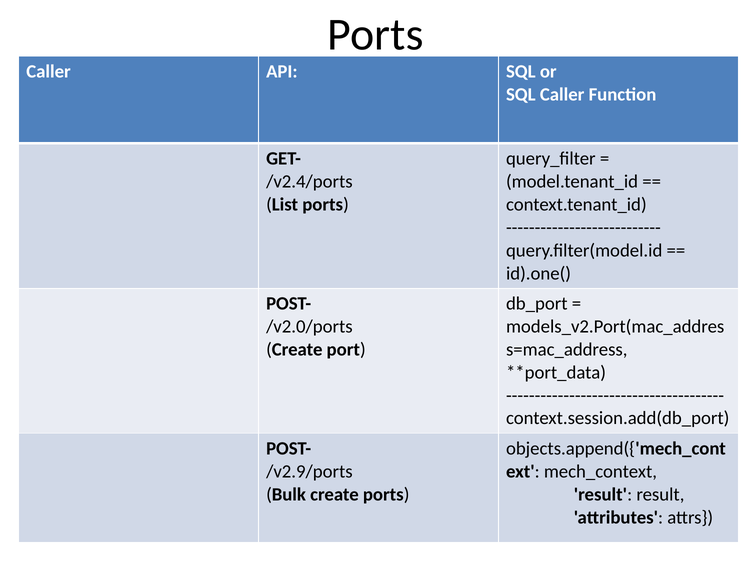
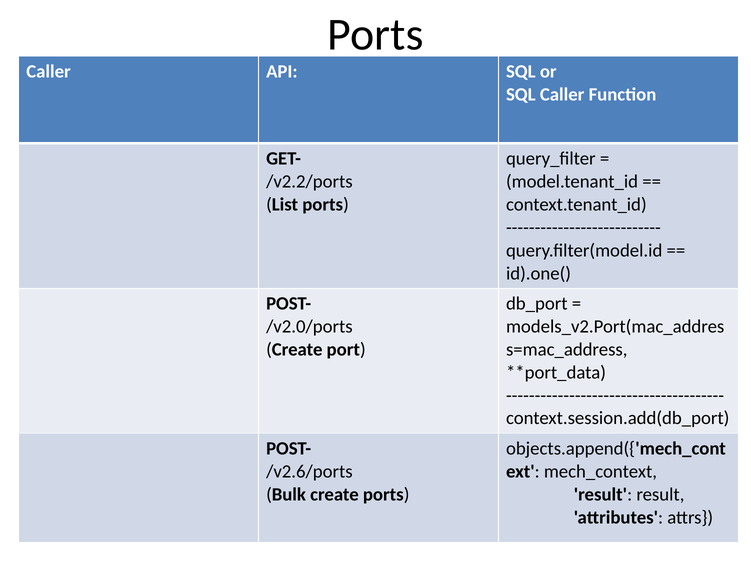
/v2.4/ports: /v2.4/ports -> /v2.2/ports (309, 182)
/v2.9/ports: /v2.9/ports -> /v2.6/ports (309, 472)
